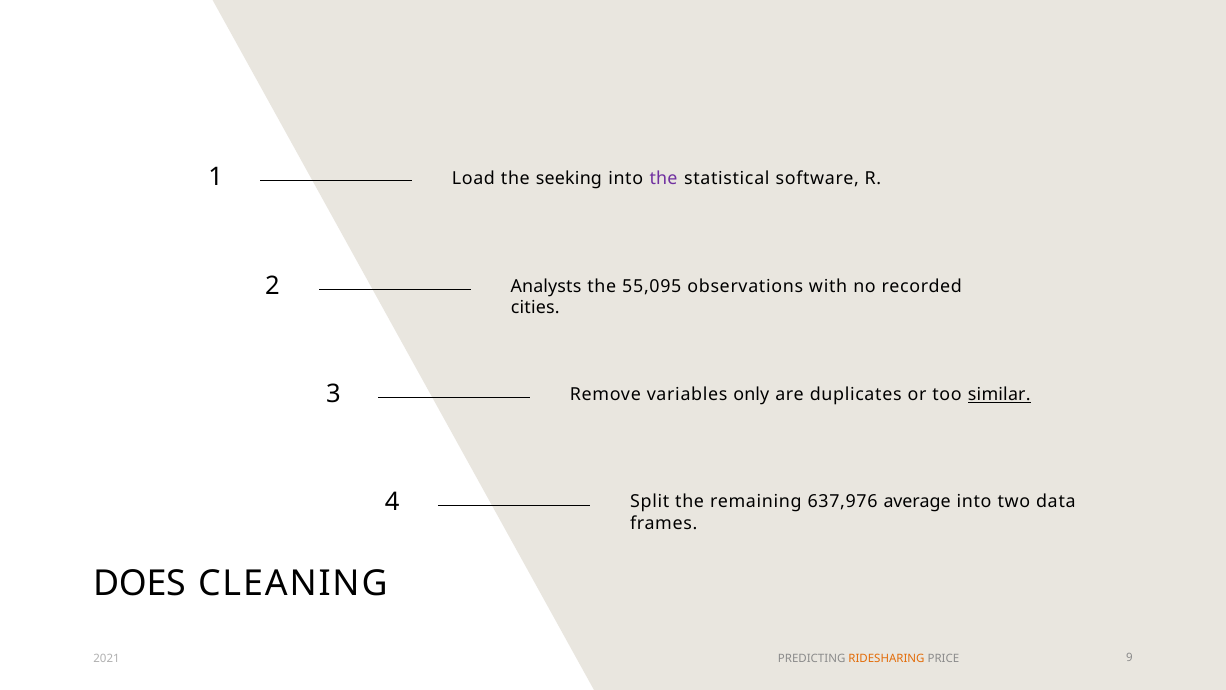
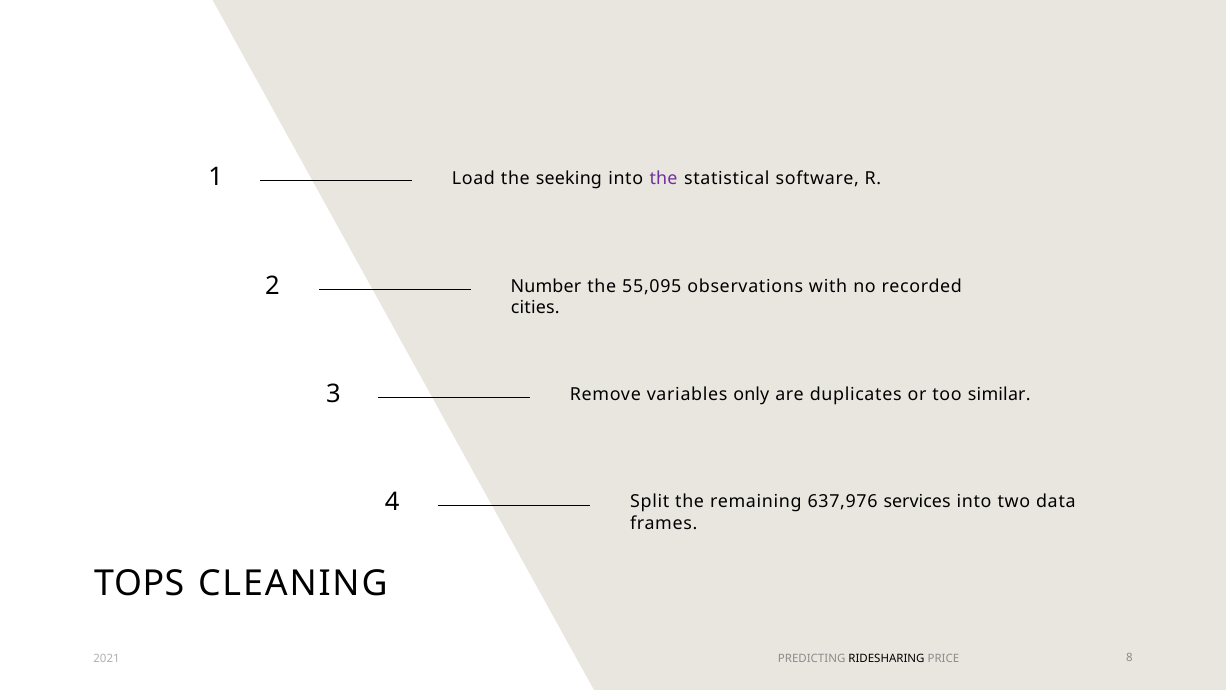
Analysts: Analysts -> Number (546, 286)
similar underline: present -> none (999, 394)
average: average -> services (917, 502)
DOES: DOES -> TOPS (139, 583)
RIDESHARING colour: orange -> black (886, 658)
9: 9 -> 8 (1129, 657)
